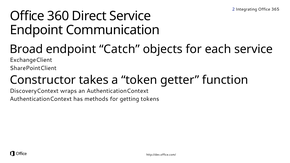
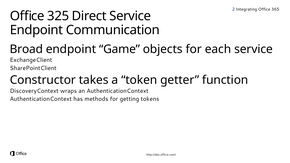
360: 360 -> 325 (58, 16)
Catch: Catch -> Game (120, 49)
